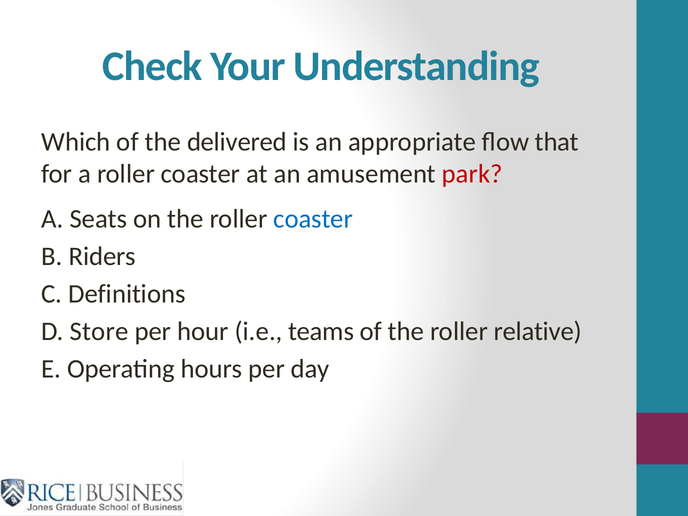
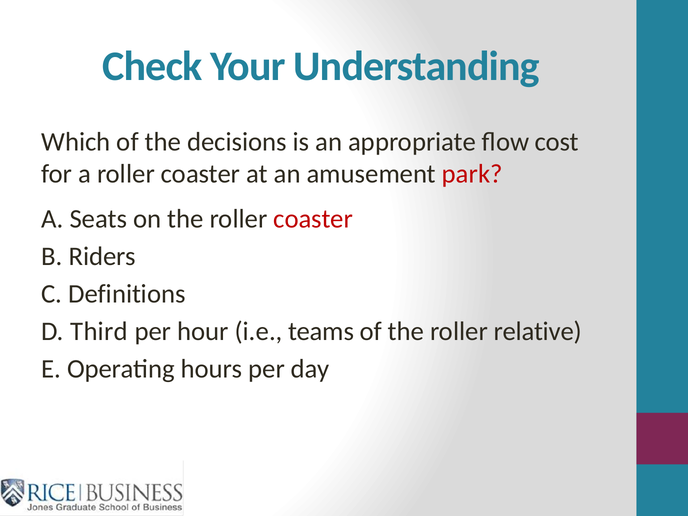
delivered: delivered -> decisions (237, 142)
that: that -> cost (557, 142)
coaster colour: blue -> red (313, 219)
Store: Store -> Third (99, 331)
